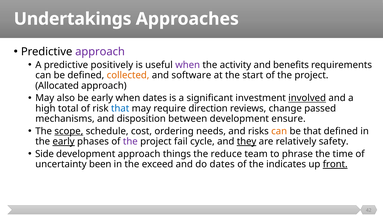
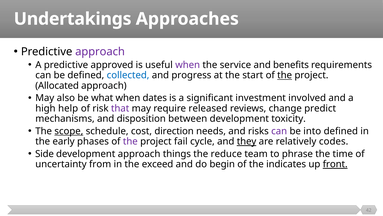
positively: positively -> approved (112, 65)
activity: activity -> service (235, 65)
collected colour: orange -> blue (128, 75)
software: software -> progress (191, 75)
the underline: none -> present (285, 75)
be early: early -> what (102, 98)
involved underline: present -> none (307, 98)
total: total -> help (68, 108)
that colour: blue -> purple (120, 108)
direction: direction -> released (208, 108)
passed: passed -> predict (320, 108)
ensure: ensure -> toxicity (289, 118)
ordering: ordering -> direction (174, 131)
can colour: orange -> purple (279, 131)
be that: that -> into (312, 131)
early underline: present -> none (64, 141)
safety: safety -> codes (334, 141)
been: been -> from (100, 164)
do dates: dates -> begin (222, 164)
